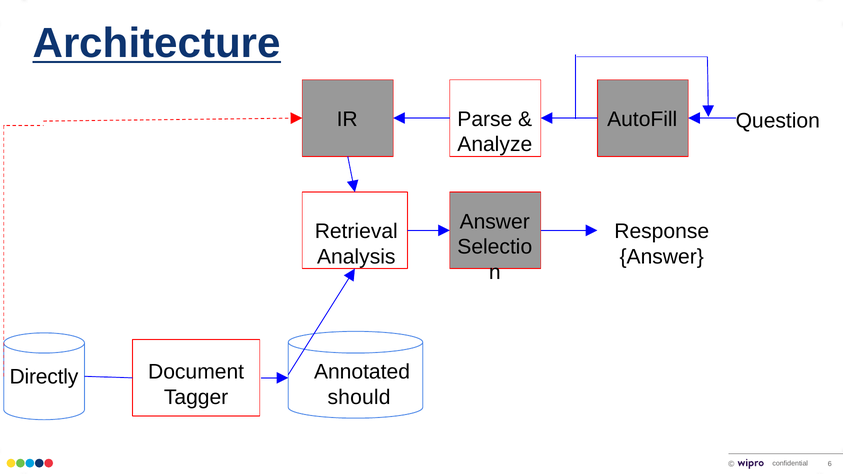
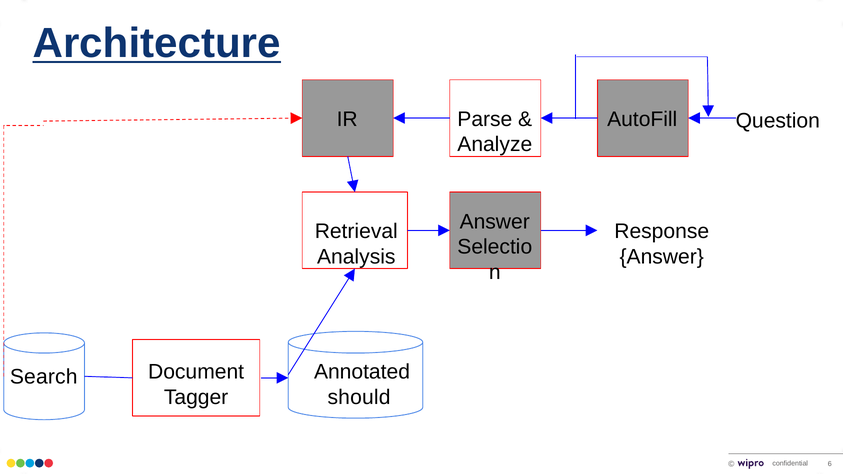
Directly: Directly -> Search (44, 377)
